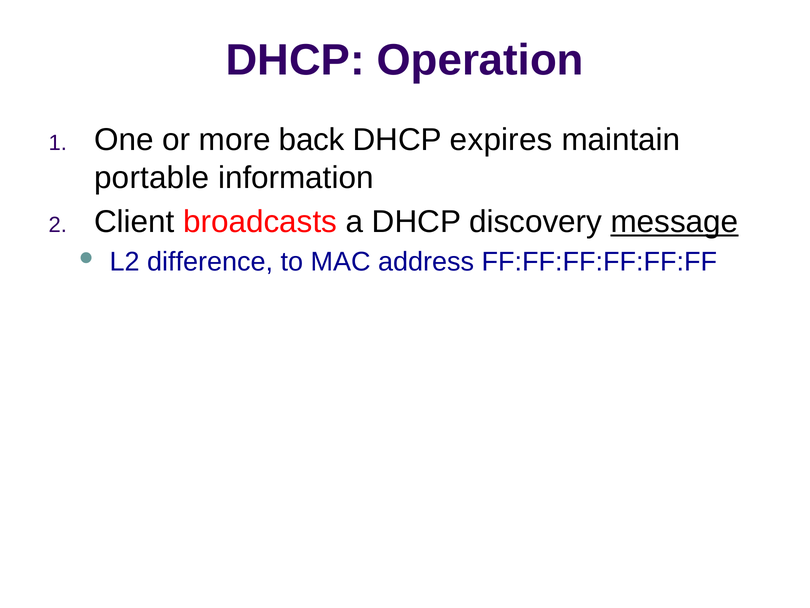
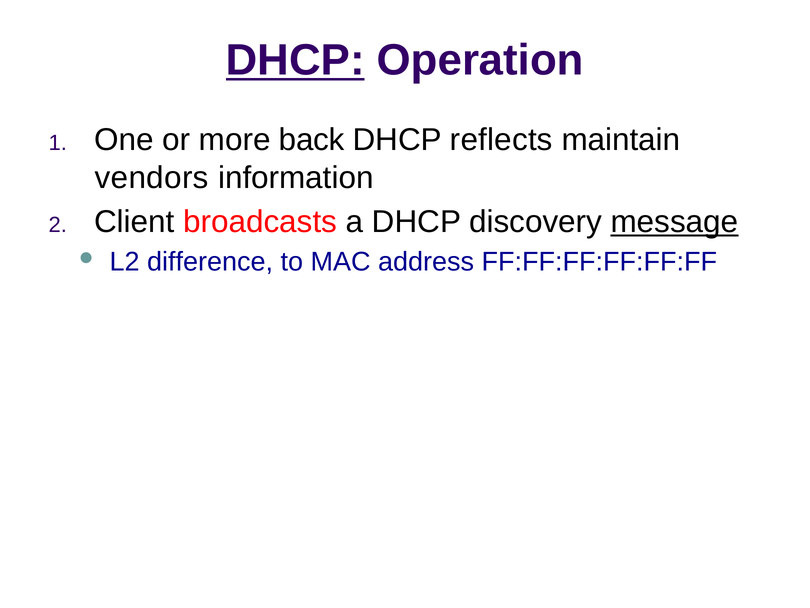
DHCP underline: none -> present (295, 60)
expires: expires -> reflects (501, 140)
portable: portable -> vendors (152, 178)
